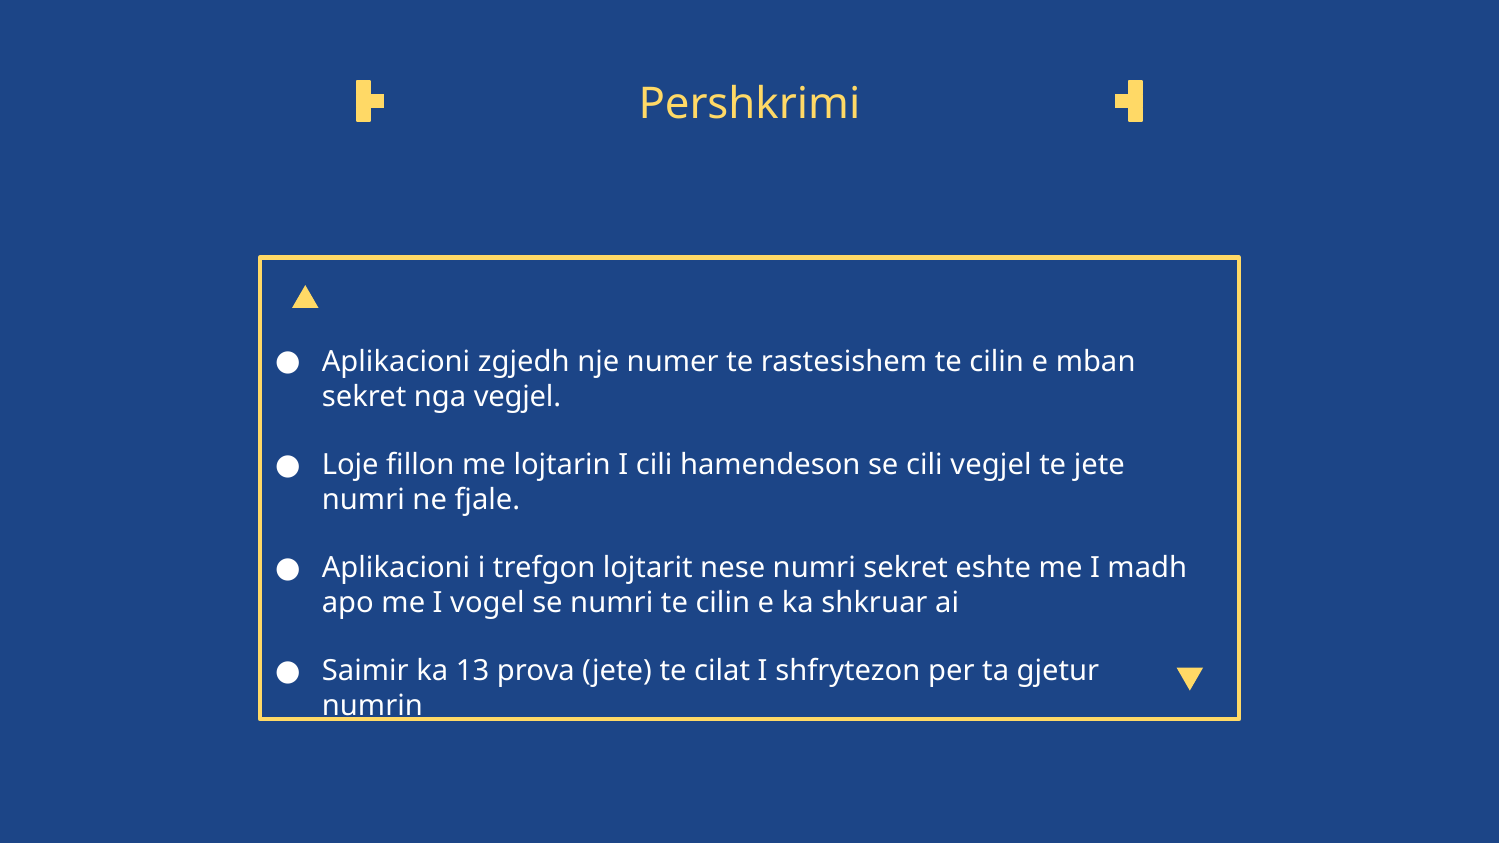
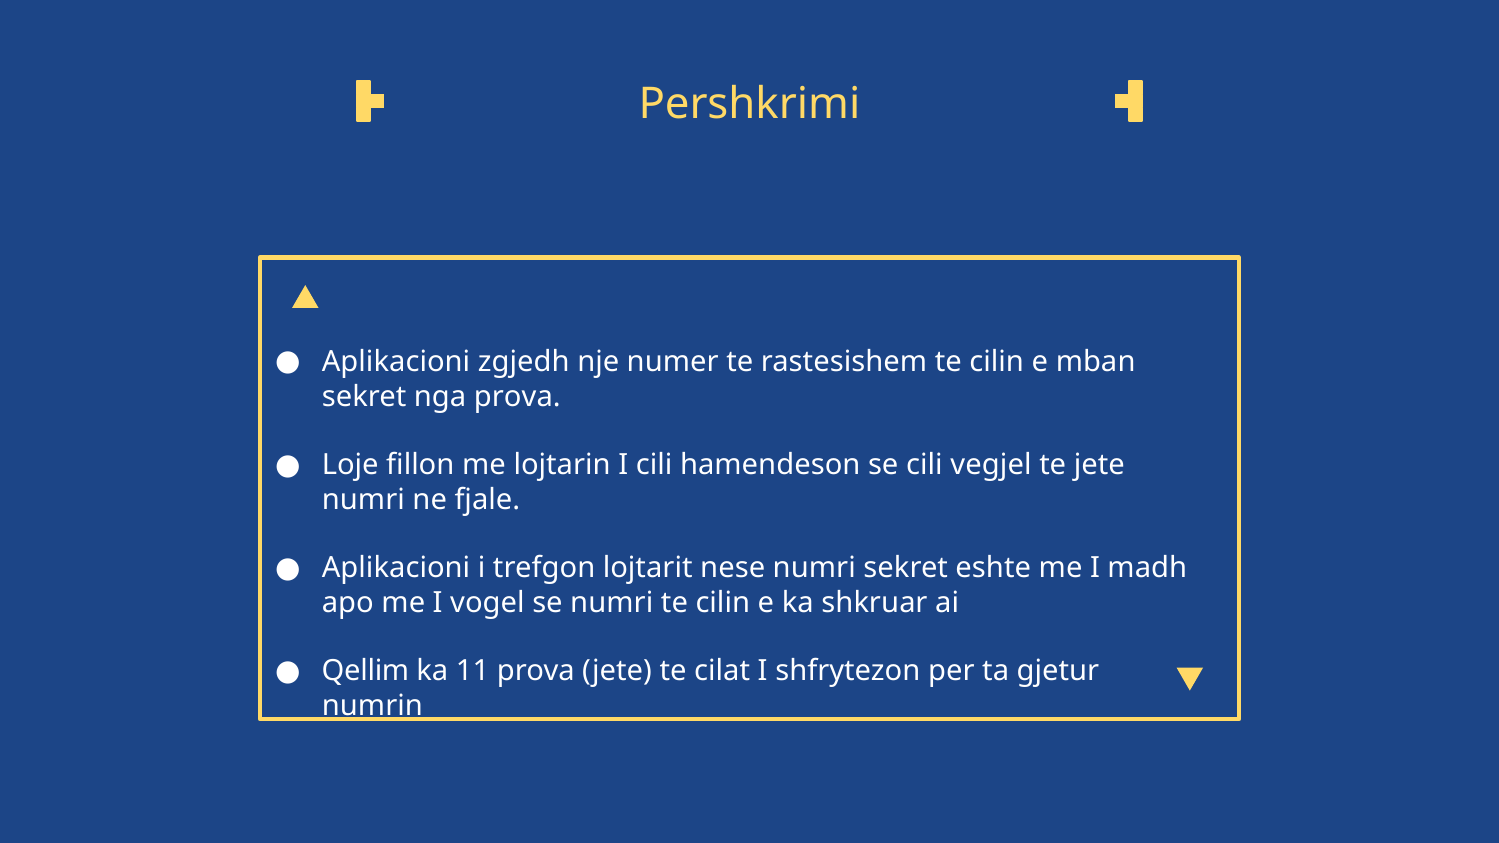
nga vegjel: vegjel -> prova (517, 397)
Saimir: Saimir -> Qellim (365, 672)
13: 13 -> 11 (473, 672)
